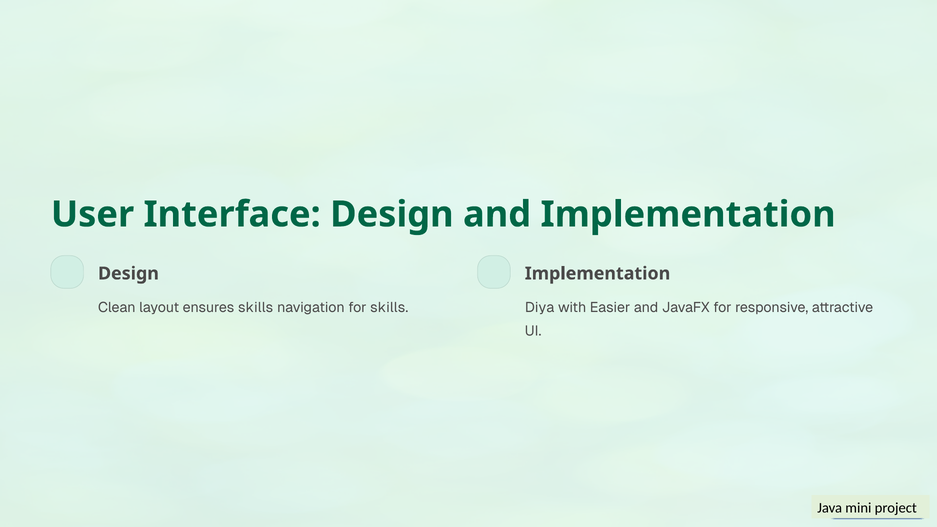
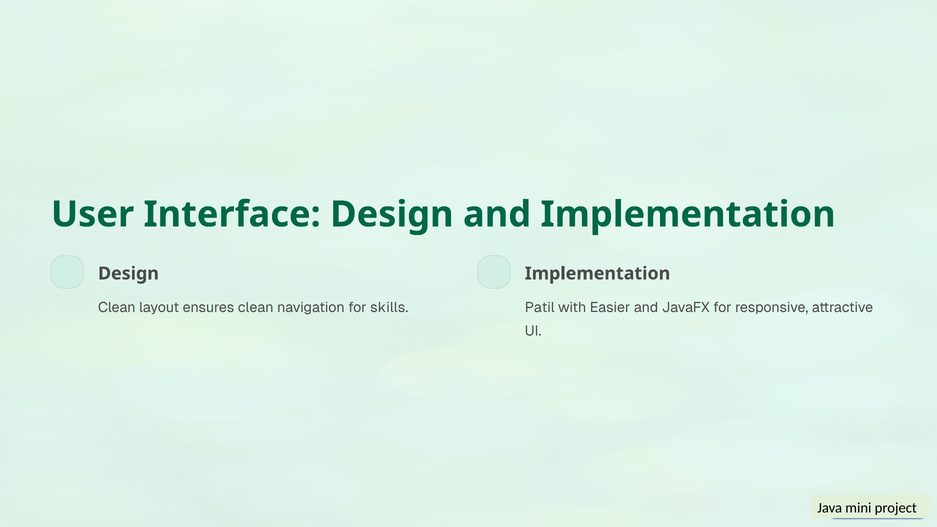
ensures skills: skills -> clean (256, 308)
Diya: Diya -> Patil (540, 308)
